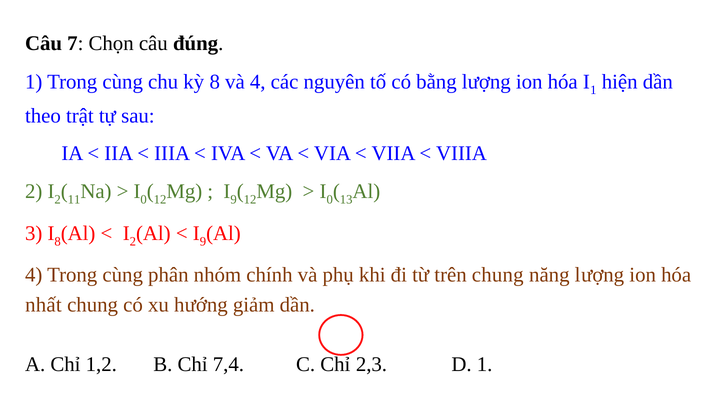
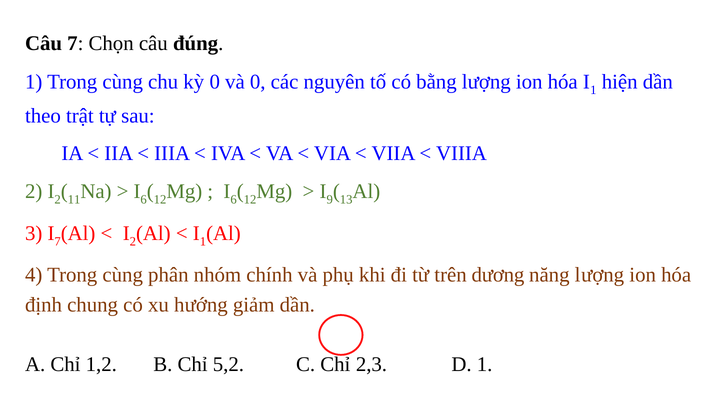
kỳ 8: 8 -> 0 (215, 82)
và 4: 4 -> 0 (258, 82)
0: 0 -> 6 (144, 200)
9: 9 -> 6 (234, 200)
0: 0 -> 9 (330, 200)
8: 8 -> 7 (58, 242)
9: 9 -> 1 (203, 242)
trên chung: chung -> dương (498, 275)
nhất: nhất -> định (44, 305)
7,4: 7,4 -> 5,2 (228, 364)
